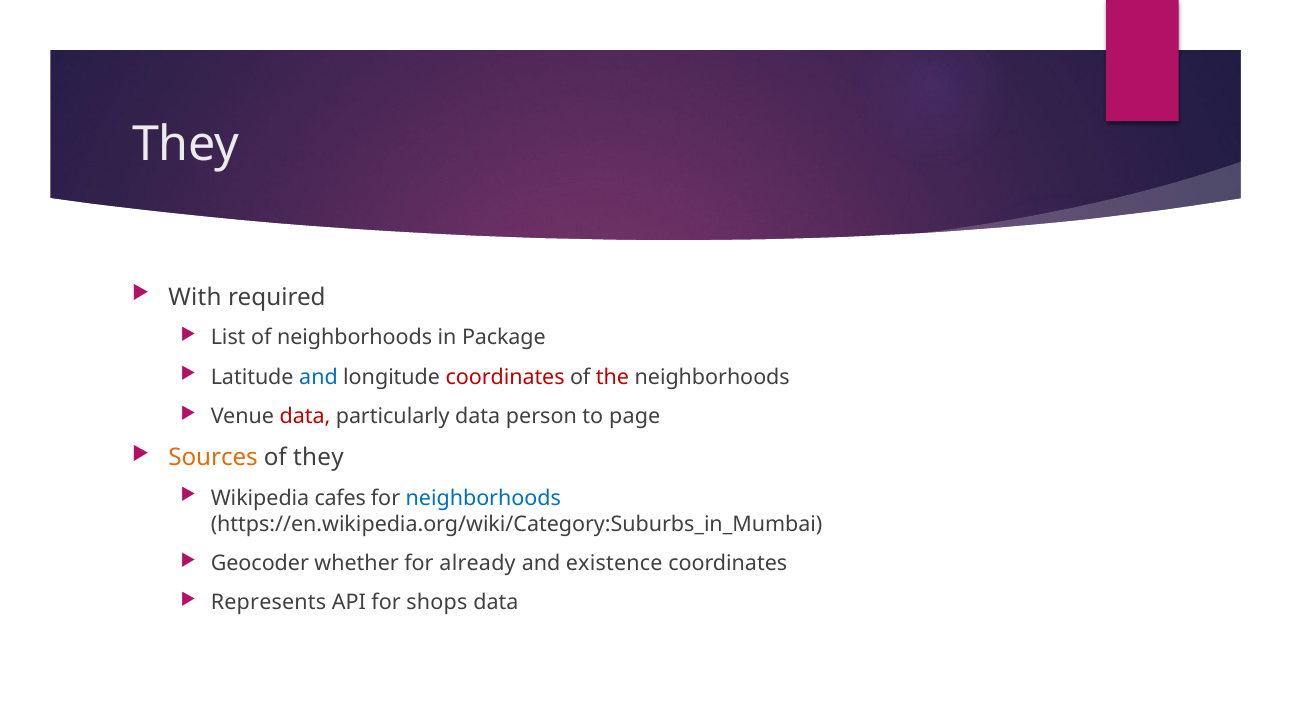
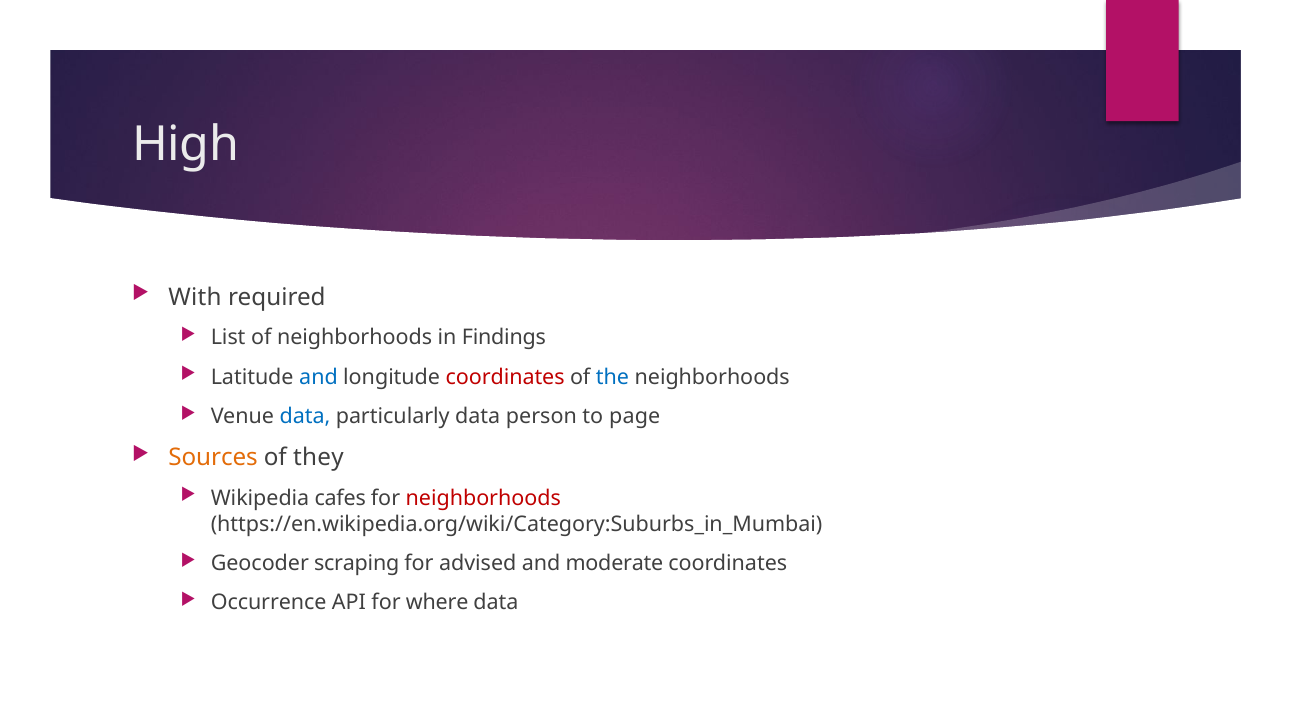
They: They -> High (186, 144)
Package: Package -> Findings (504, 338)
the colour: red -> blue (613, 377)
data colour: red -> blue (305, 416)
neighborhoods colour: blue -> red (483, 498)
whether: whether -> scraping (357, 563)
already: already -> advised (478, 563)
existence: existence -> moderate (614, 563)
Represents: Represents -> Occurrence (269, 603)
shops: shops -> where (437, 603)
